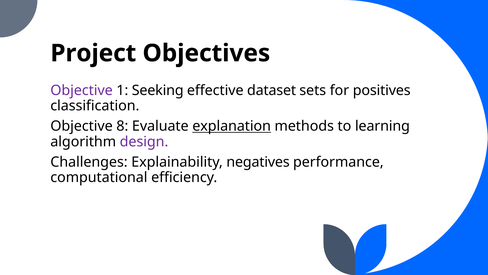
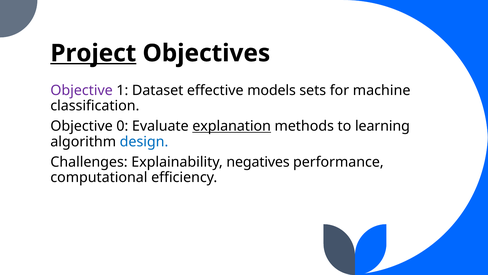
Project underline: none -> present (93, 53)
Seeking: Seeking -> Dataset (158, 90)
dataset: dataset -> models (272, 90)
positives: positives -> machine (382, 90)
8: 8 -> 0 (122, 126)
design colour: purple -> blue (144, 141)
